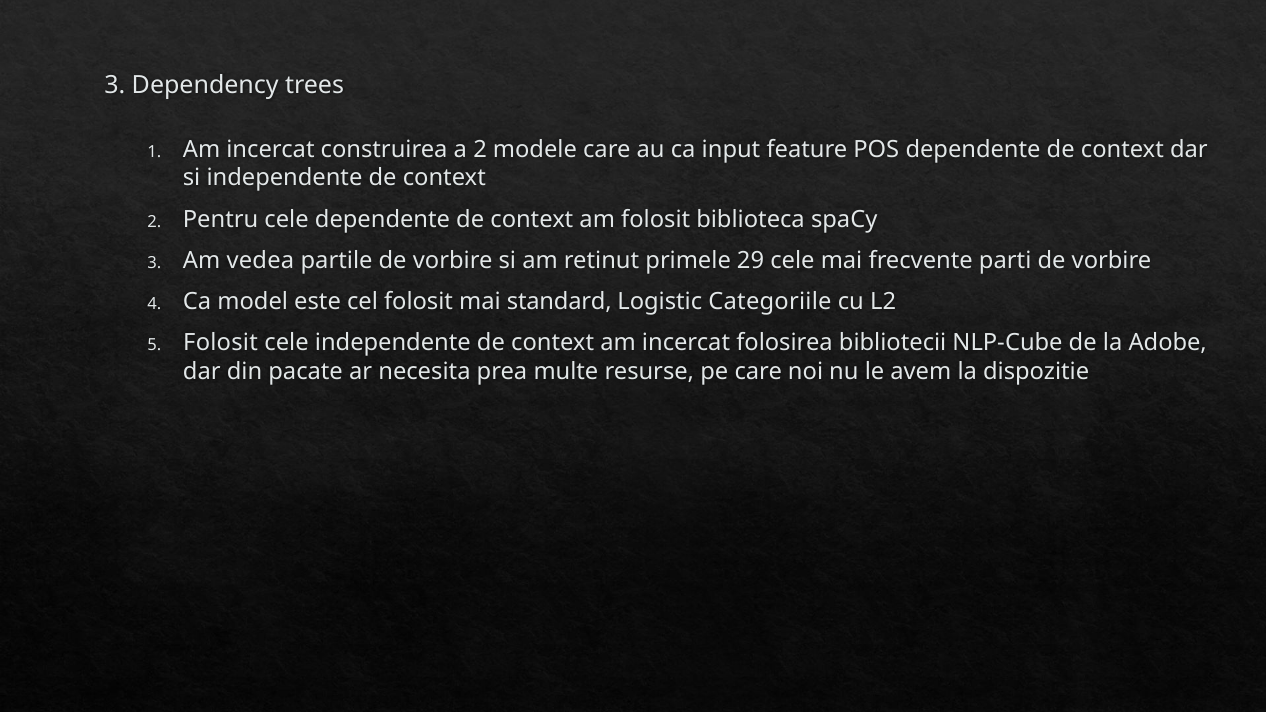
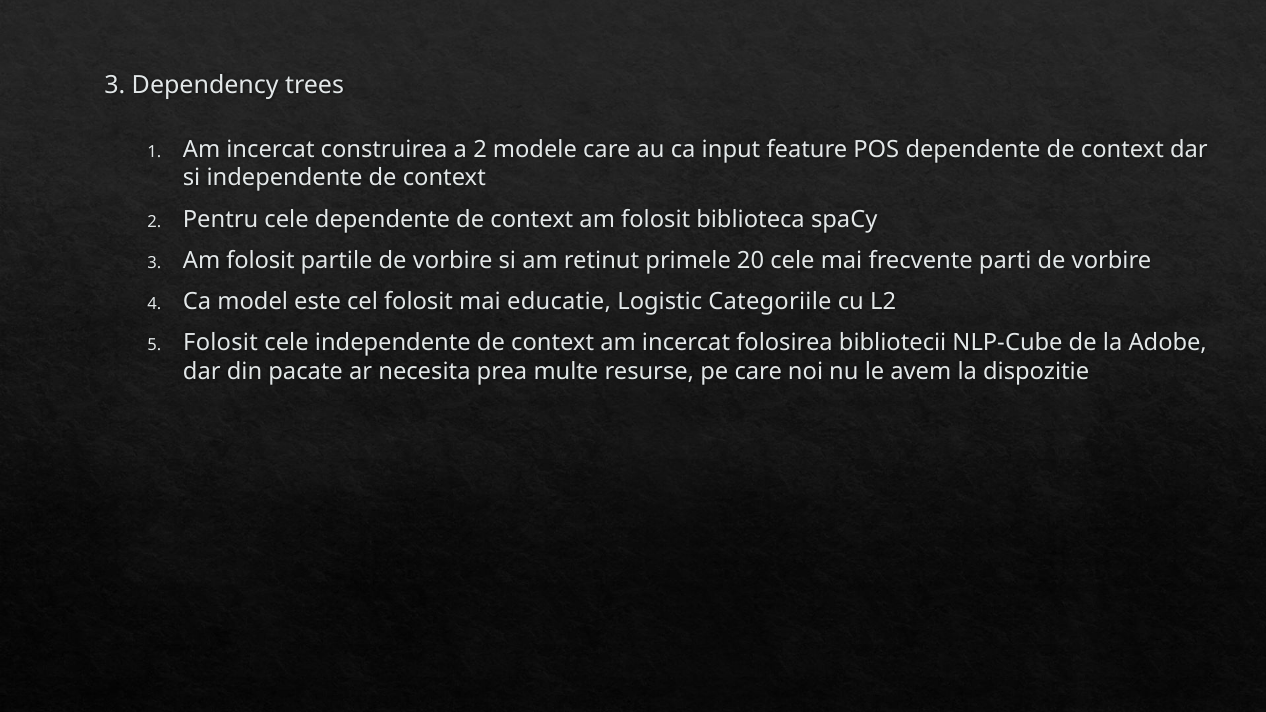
3 Am vedea: vedea -> folosit (261, 260)
29: 29 -> 20 (751, 260)
standard: standard -> educatie (559, 302)
